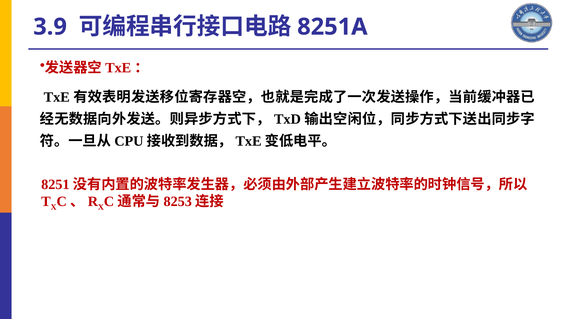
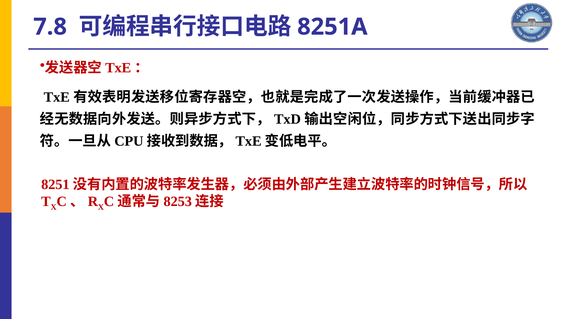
3.9: 3.9 -> 7.8 (50, 27)
